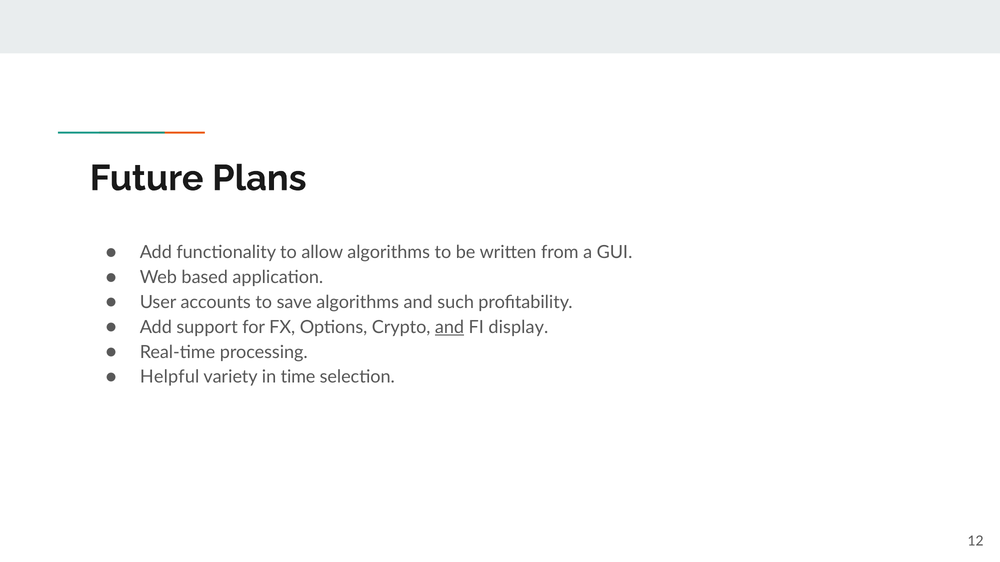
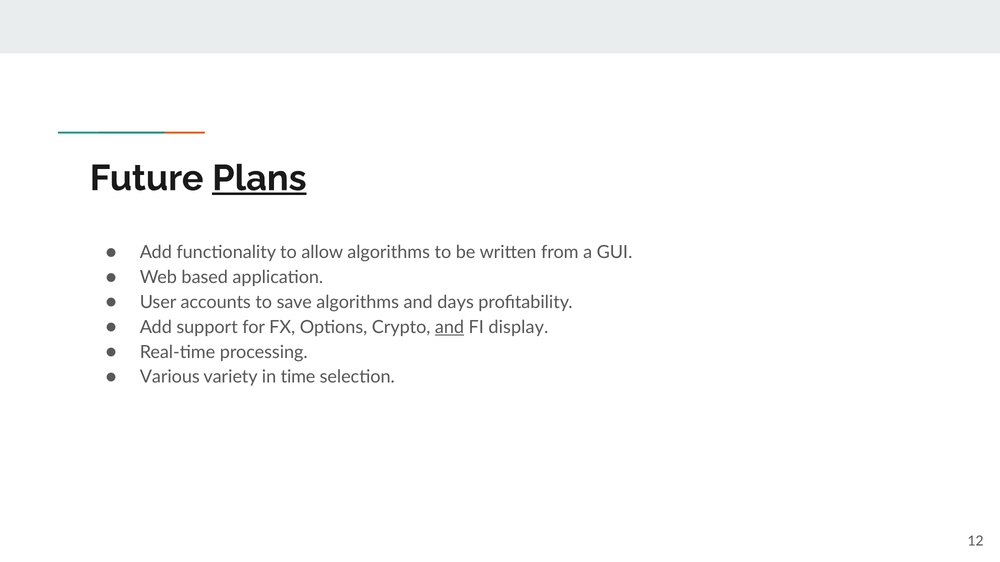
Plans underline: none -> present (259, 178)
such: such -> days (456, 303)
Helpful: Helpful -> Various (170, 377)
